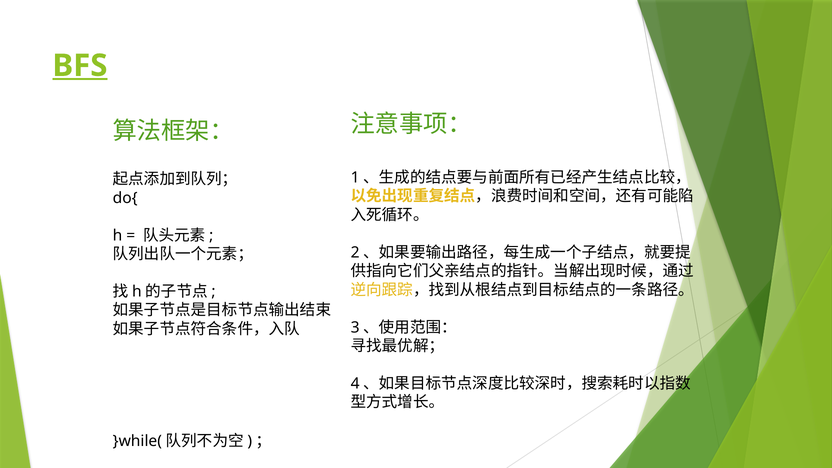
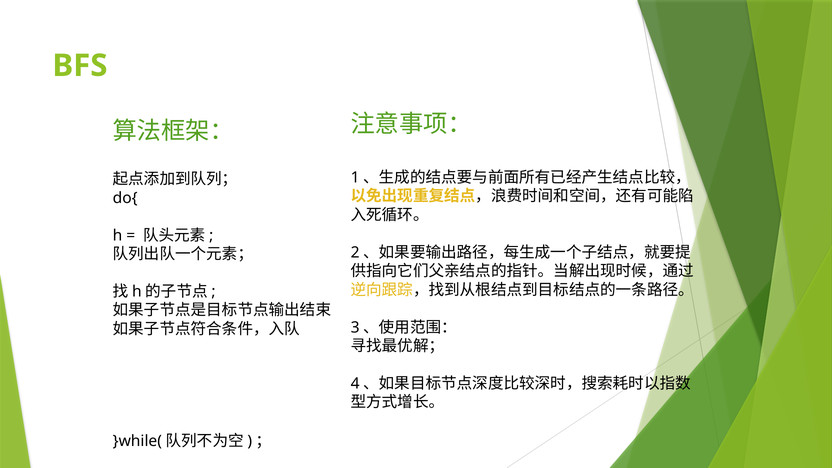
BFS underline: present -> none (80, 66)
